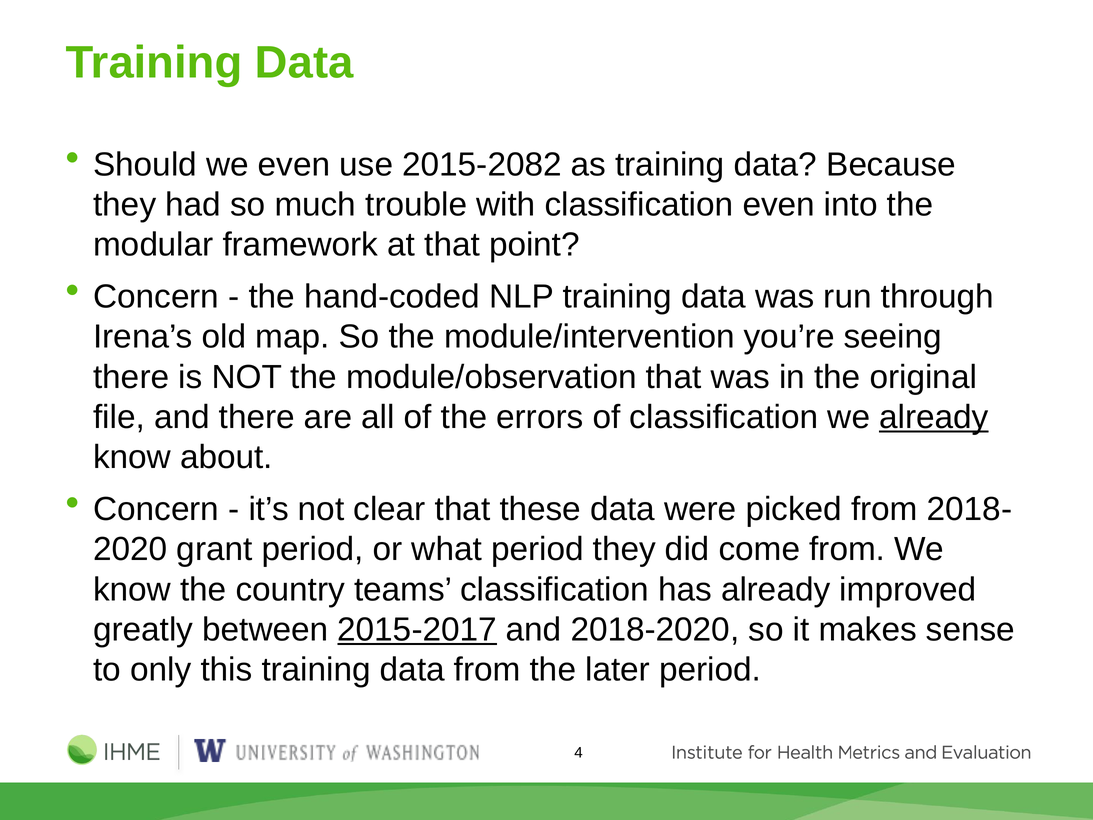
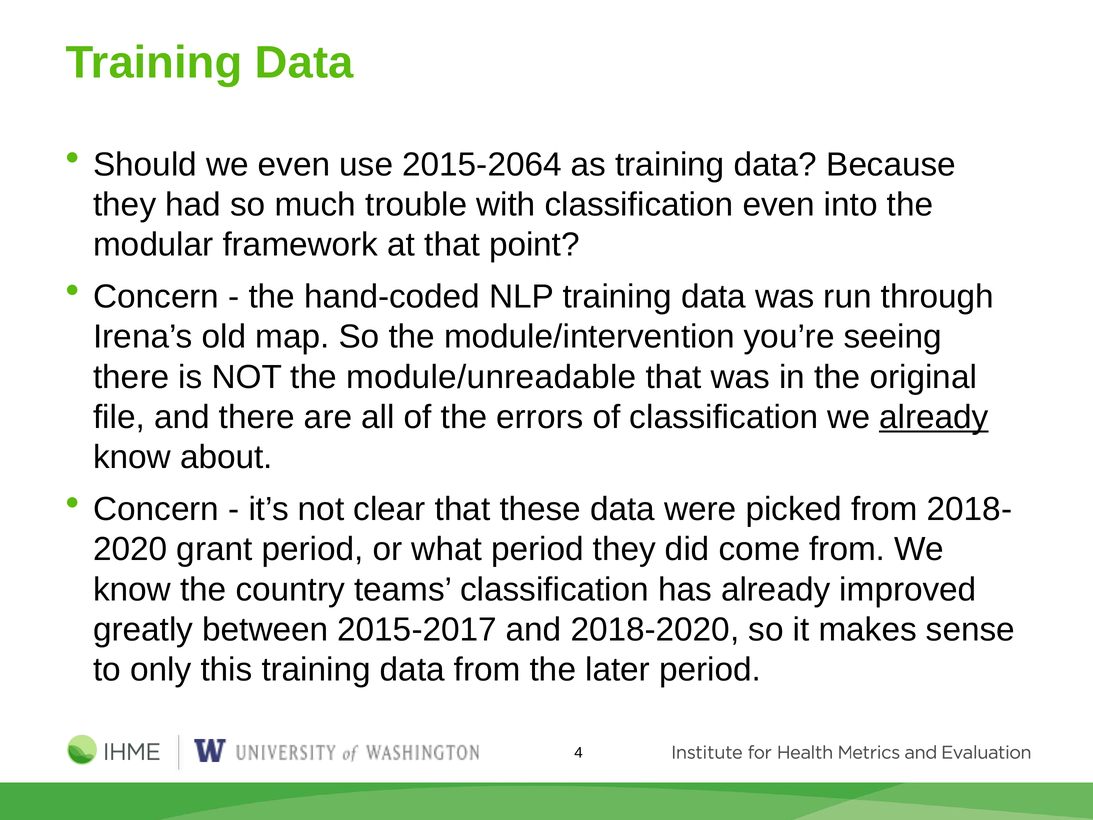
2015-2082: 2015-2082 -> 2015-2064 (482, 164)
module/observation: module/observation -> module/unreadable (491, 377)
2015-2017 underline: present -> none (417, 629)
